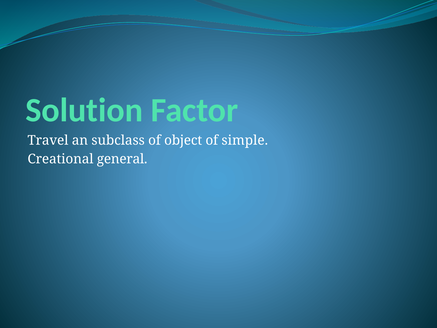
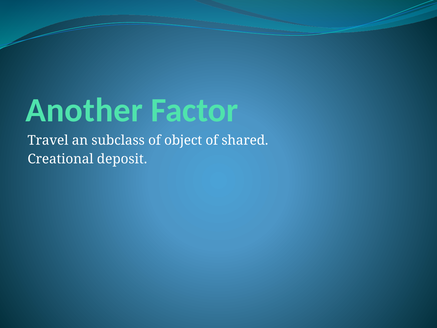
Solution: Solution -> Another (84, 110)
simple: simple -> shared (245, 140)
general: general -> deposit (122, 159)
